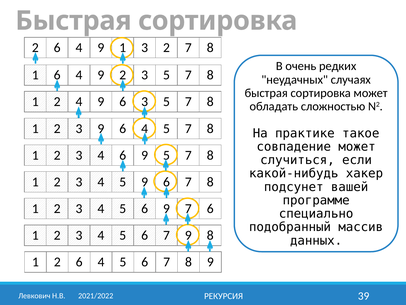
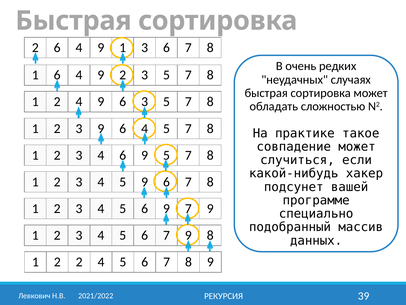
3 2: 2 -> 6 (166, 48)
6: 6 -> 9 (210, 208)
1 2 6: 6 -> 2 (79, 262)
